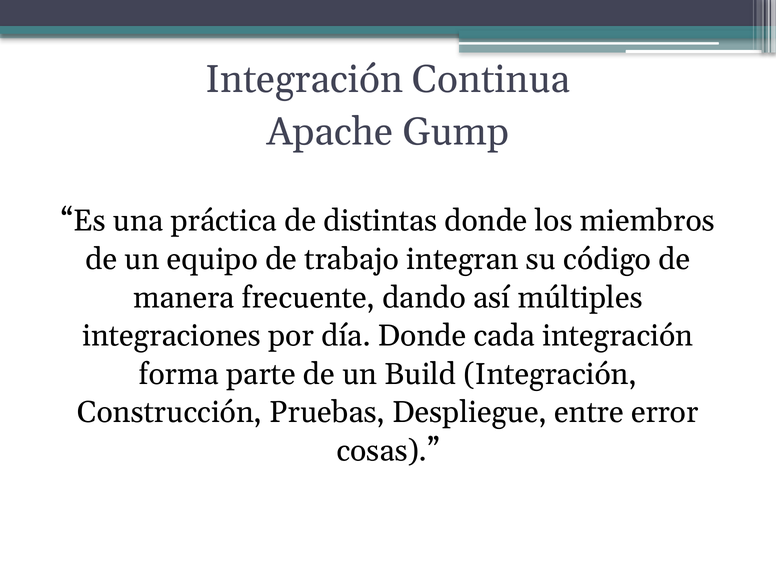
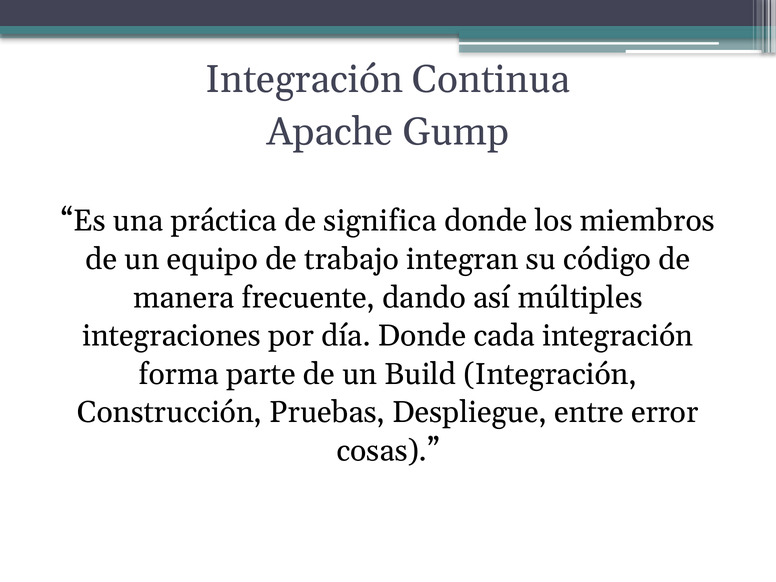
distintas: distintas -> significa (380, 221)
